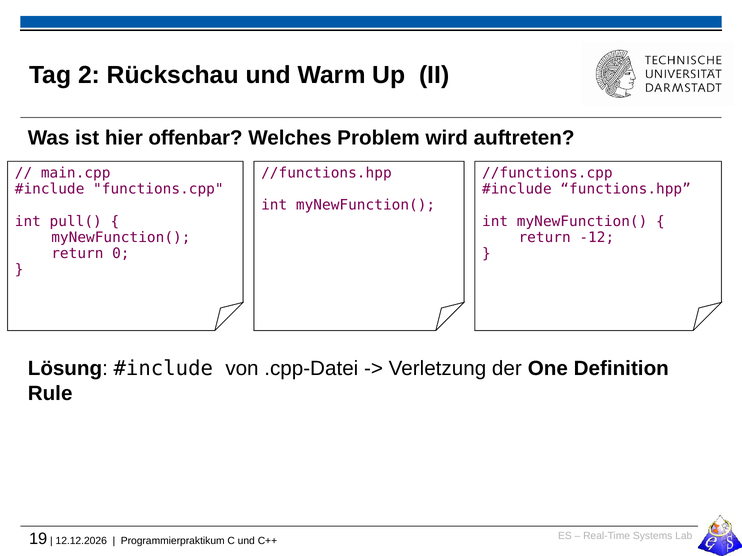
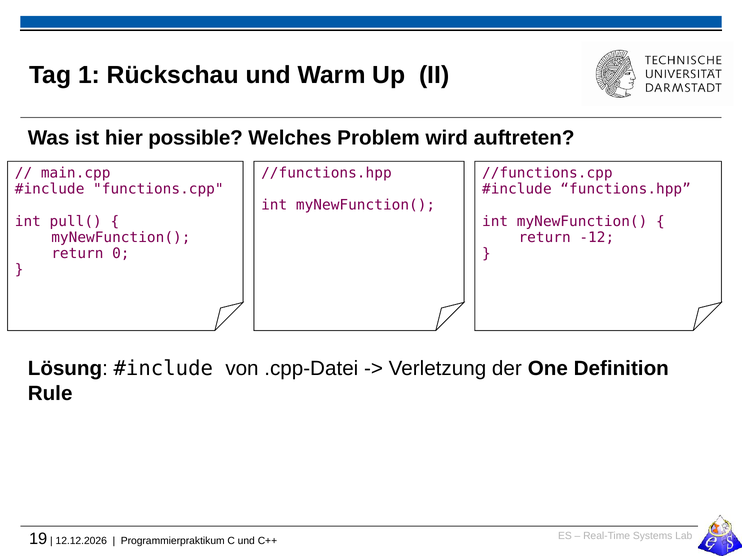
2: 2 -> 1 (89, 75)
offenbar: offenbar -> possible (196, 138)
